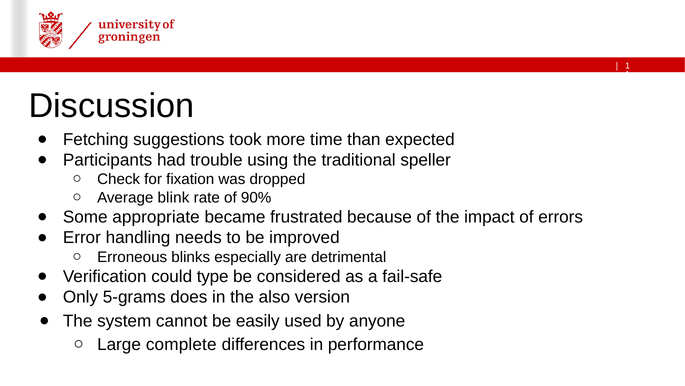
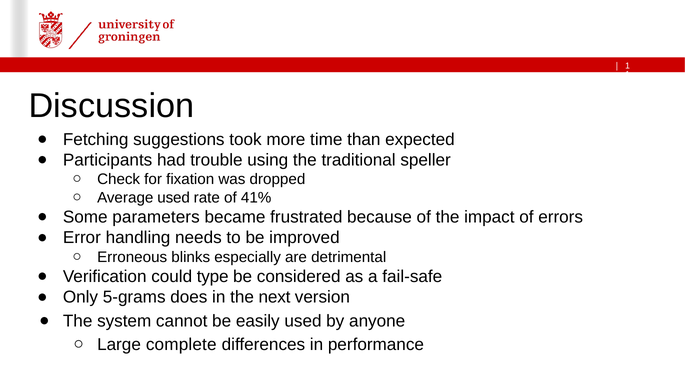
Average blink: blink -> used (174, 197)
90%: 90% -> 41% (256, 197)
appropriate: appropriate -> parameters (156, 217)
also: also -> next (274, 297)
